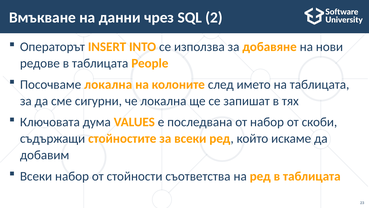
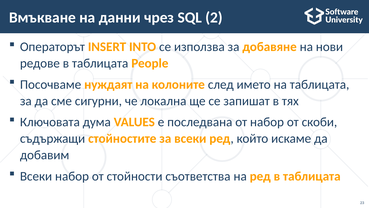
Посочваме локална: локална -> нуждаят (108, 84)
